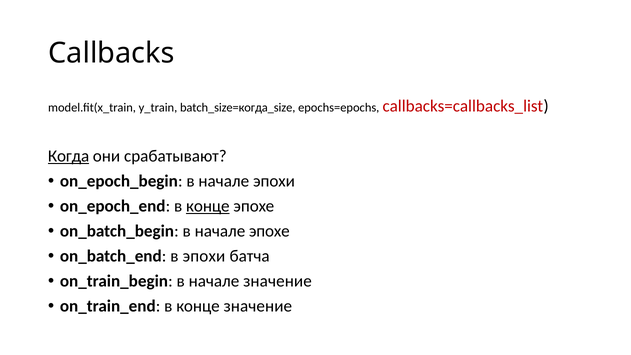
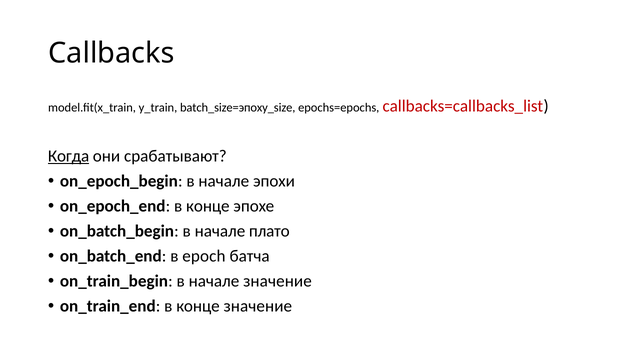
batch_size=когда_size: batch_size=когда_size -> batch_size=эпоху_size (238, 107)
конце underline: present -> none (208, 206)
начале эпохе: эпохе -> плато (269, 231)
в эпохи: эпохи -> epoch (204, 256)
